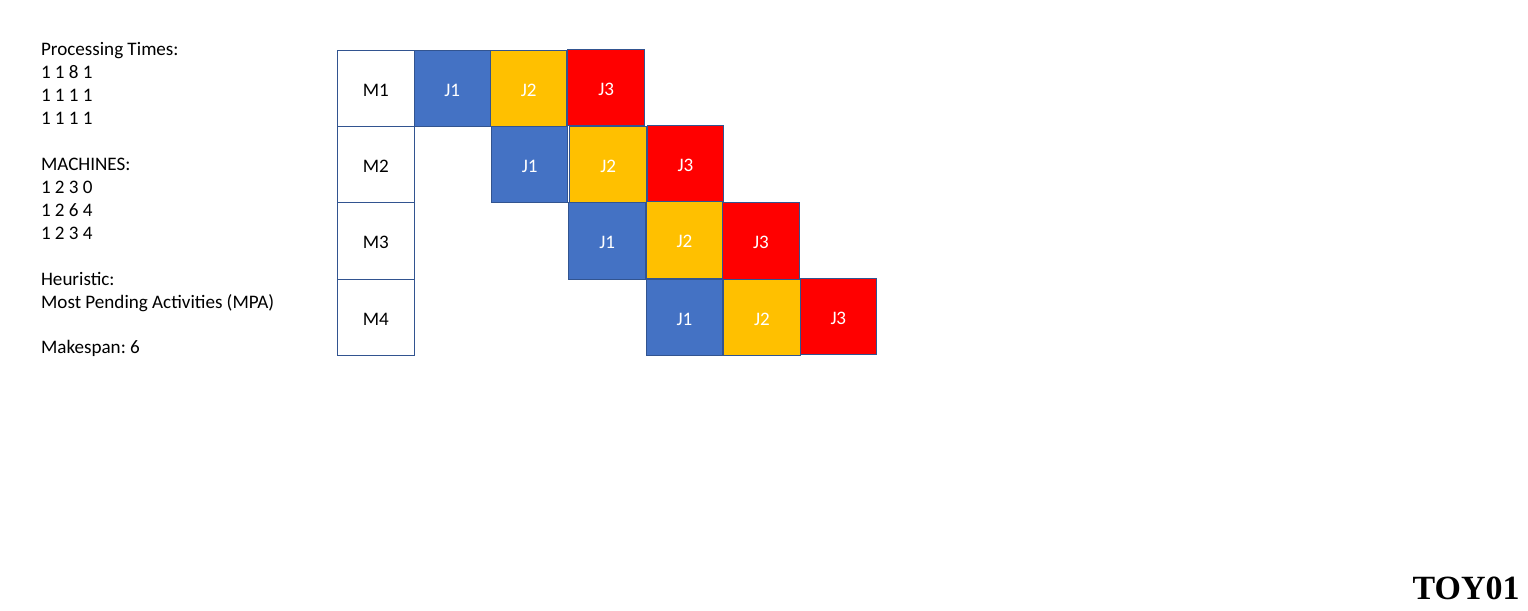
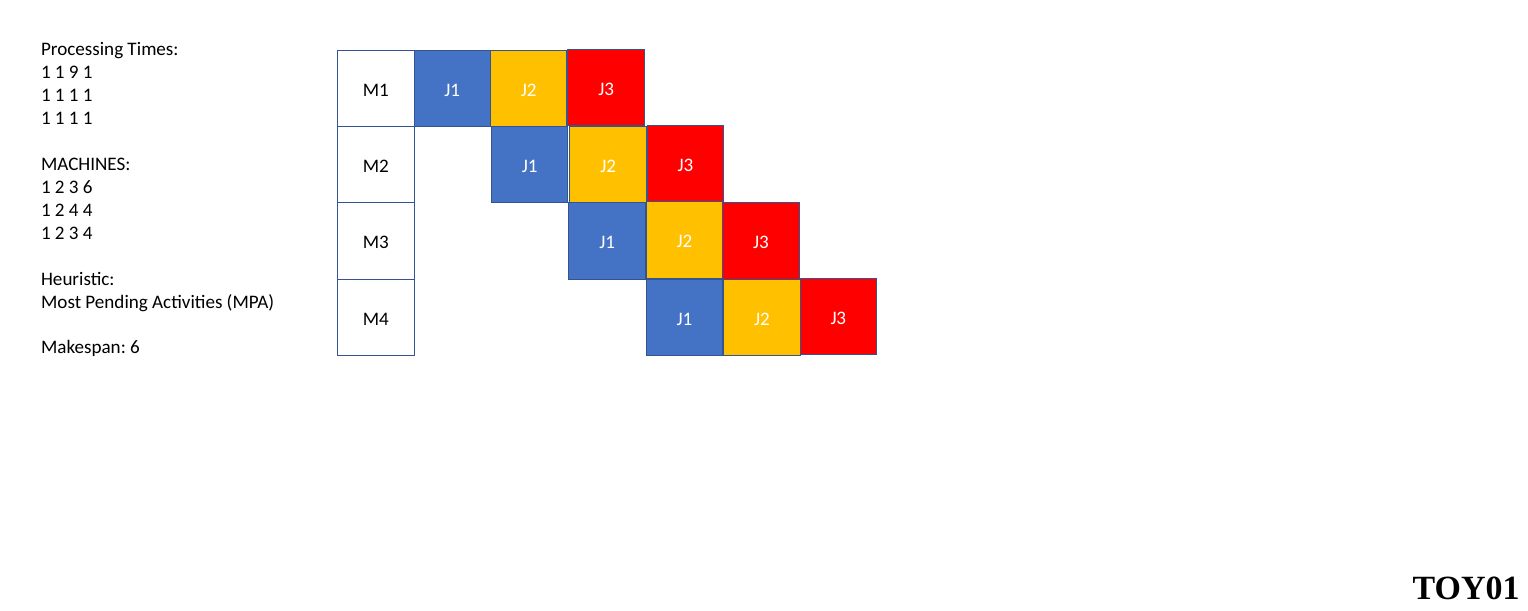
8: 8 -> 9 (74, 73)
3 0: 0 -> 6 (88, 187)
2 6: 6 -> 4 (74, 210)
